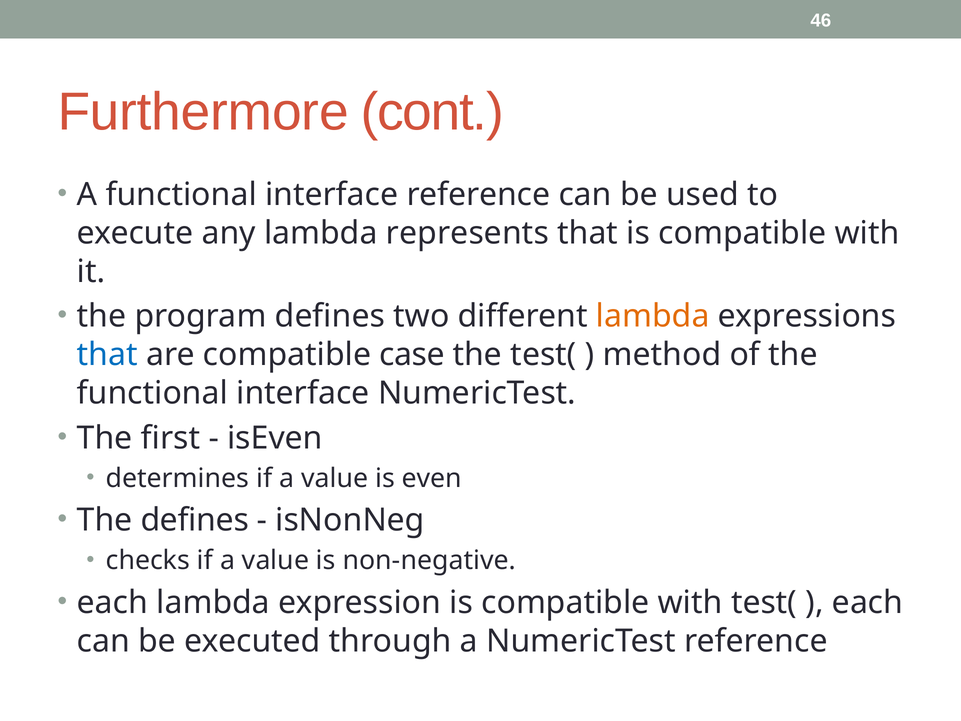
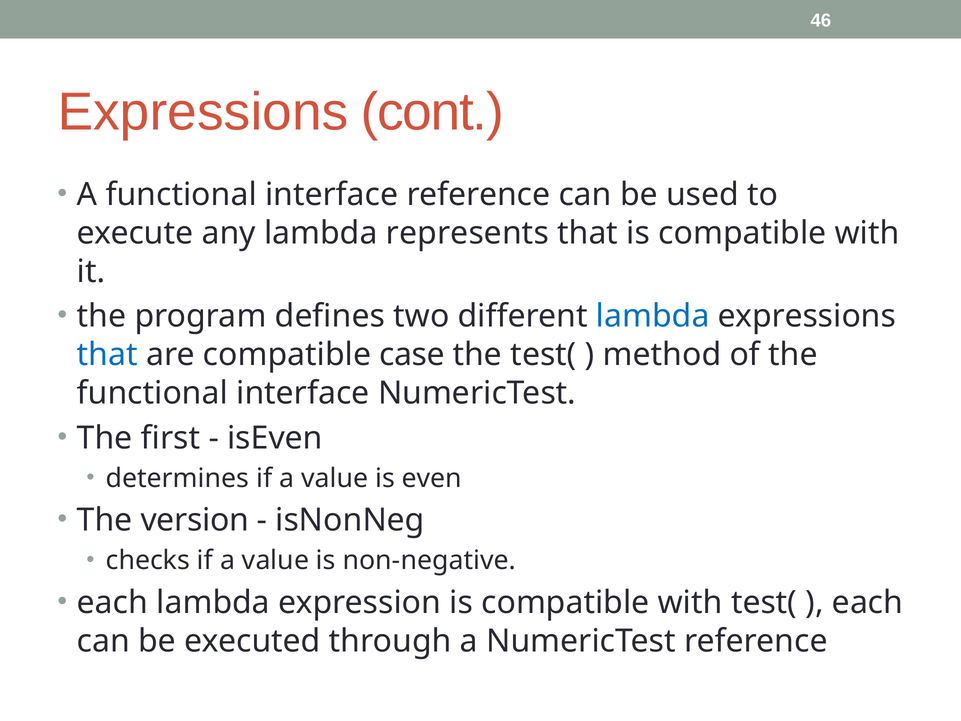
Furthermore: Furthermore -> Expressions (203, 112)
lambda colour: orange -> blue (653, 316)
The defines: defines -> version (195, 520)
